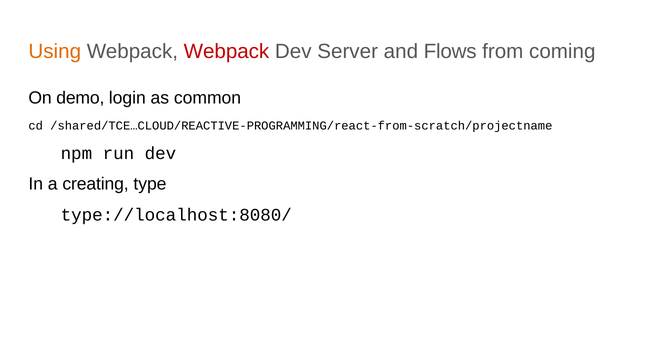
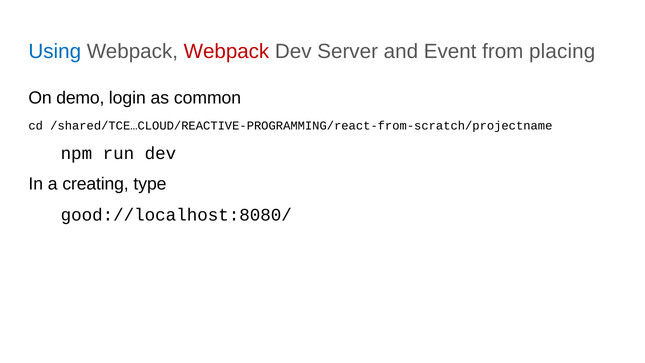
Using colour: orange -> blue (55, 51)
Flows: Flows -> Event (450, 51)
coming: coming -> placing (562, 51)
type://localhost:8080/: type://localhost:8080/ -> good://localhost:8080/ (176, 215)
